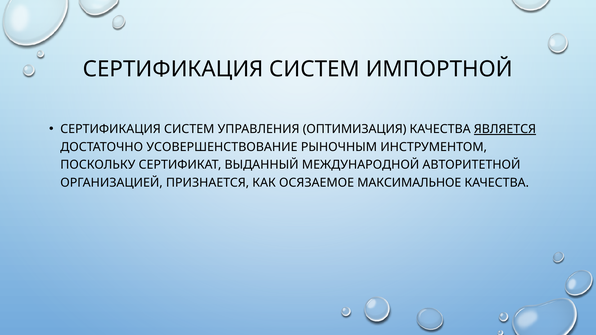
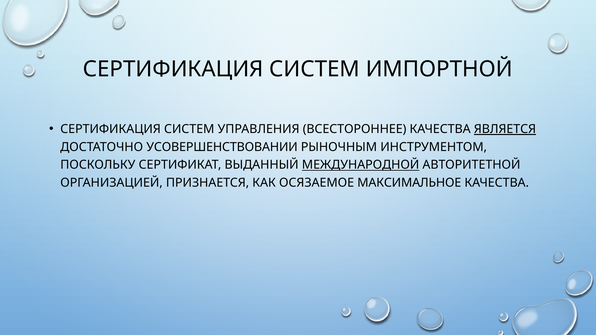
ОПТИМИЗАЦИЯ: ОПТИМИЗАЦИЯ -> ВСЕСТОРОННЕЕ (355, 129)
УСОВЕРШЕНСТВОВАНИЕ: УСОВЕРШЕНСТВОВАНИЕ -> УСОВЕРШЕНСТВОВАНИИ (222, 147)
МЕЖДУНАРОДНОЙ underline: none -> present (361, 165)
